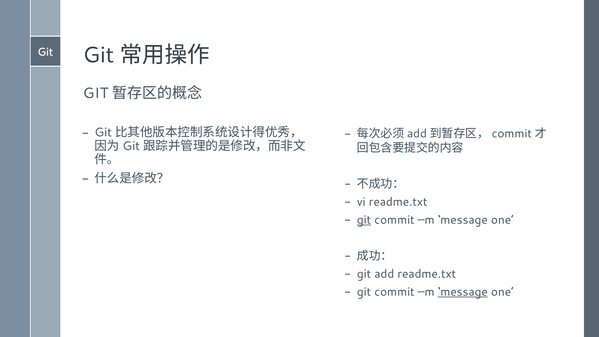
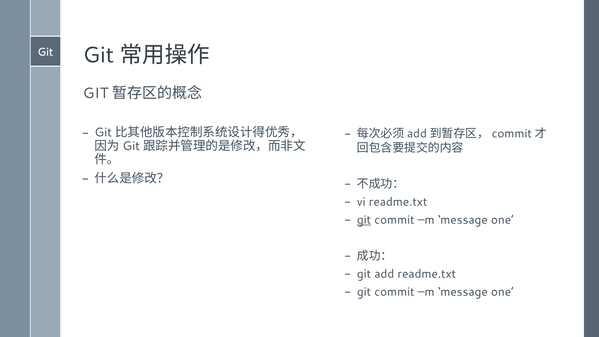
message underline: present -> none (463, 292)
